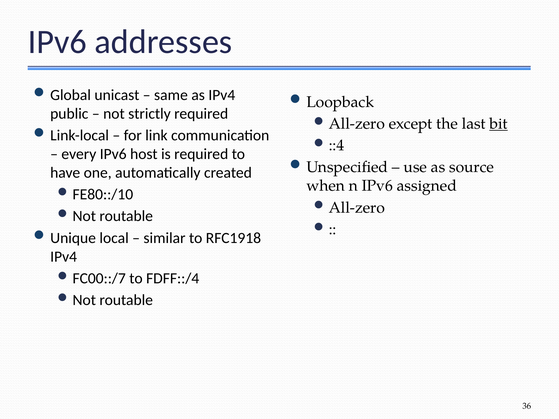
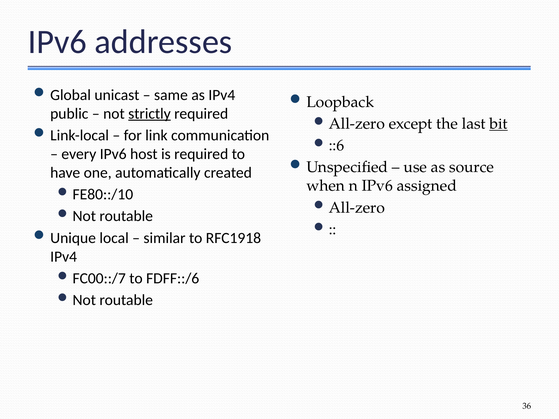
strictly underline: none -> present (149, 114)
::4: ::4 -> ::6 (337, 145)
FDFF::/4: FDFF::/4 -> FDFF::/6 (173, 278)
